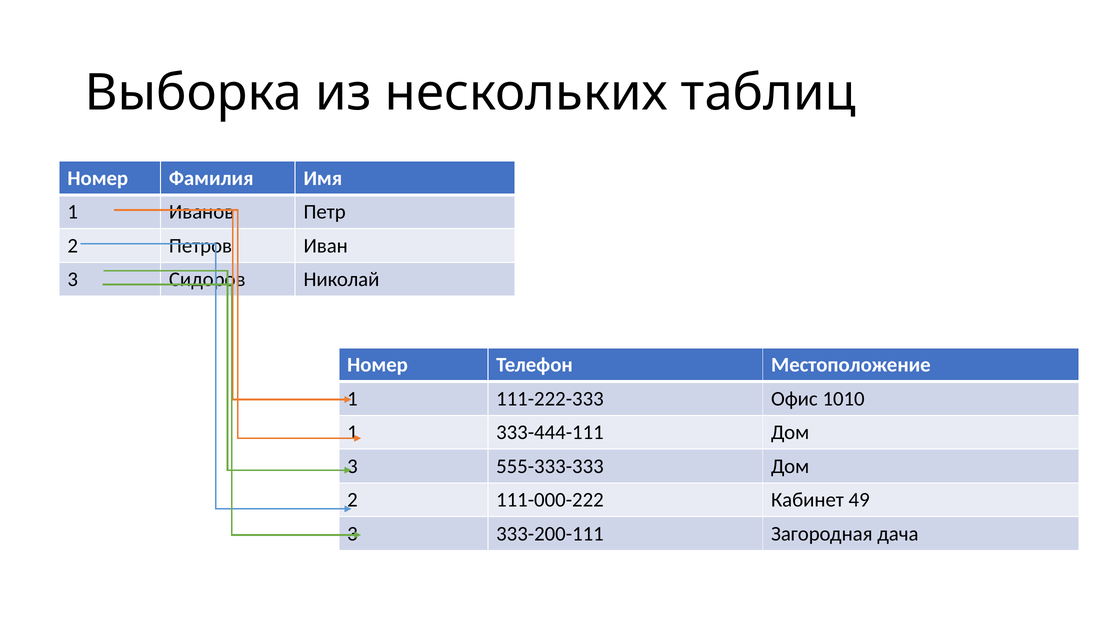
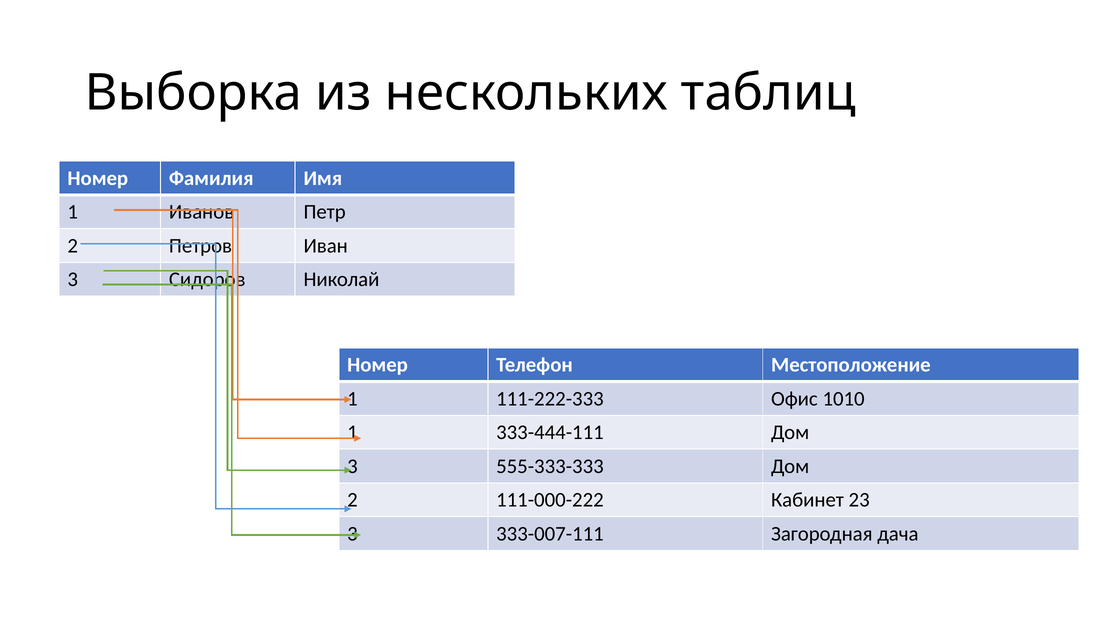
49: 49 -> 23 (859, 500)
333-200-111: 333-200-111 -> 333-007-111 (550, 534)
